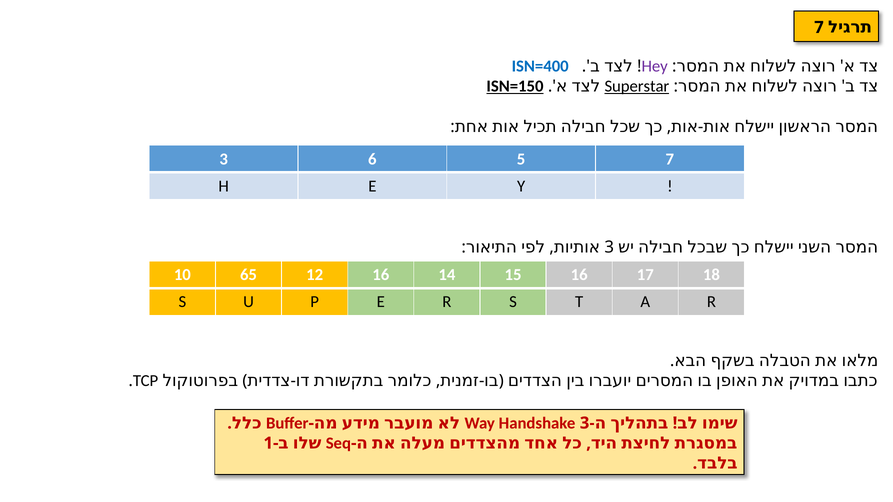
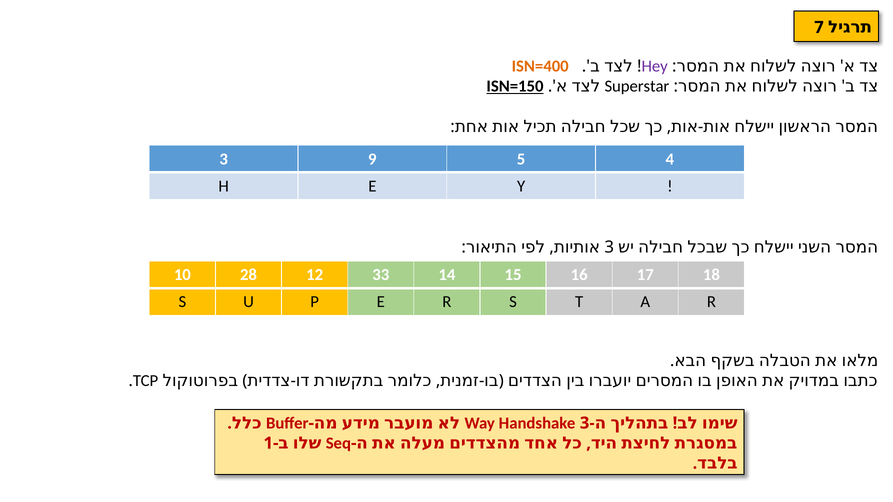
ISN=400 colour: blue -> orange (540, 66)
Superstar underline: present -> none (637, 86)
6: 6 -> 9 (372, 159)
5 7: 7 -> 4 (670, 159)
65: 65 -> 28 (248, 275)
12 16: 16 -> 33 (381, 275)
